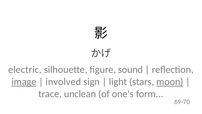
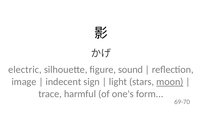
image underline: present -> none (24, 81)
involved: involved -> indecent (63, 81)
unclean: unclean -> harmful (80, 94)
